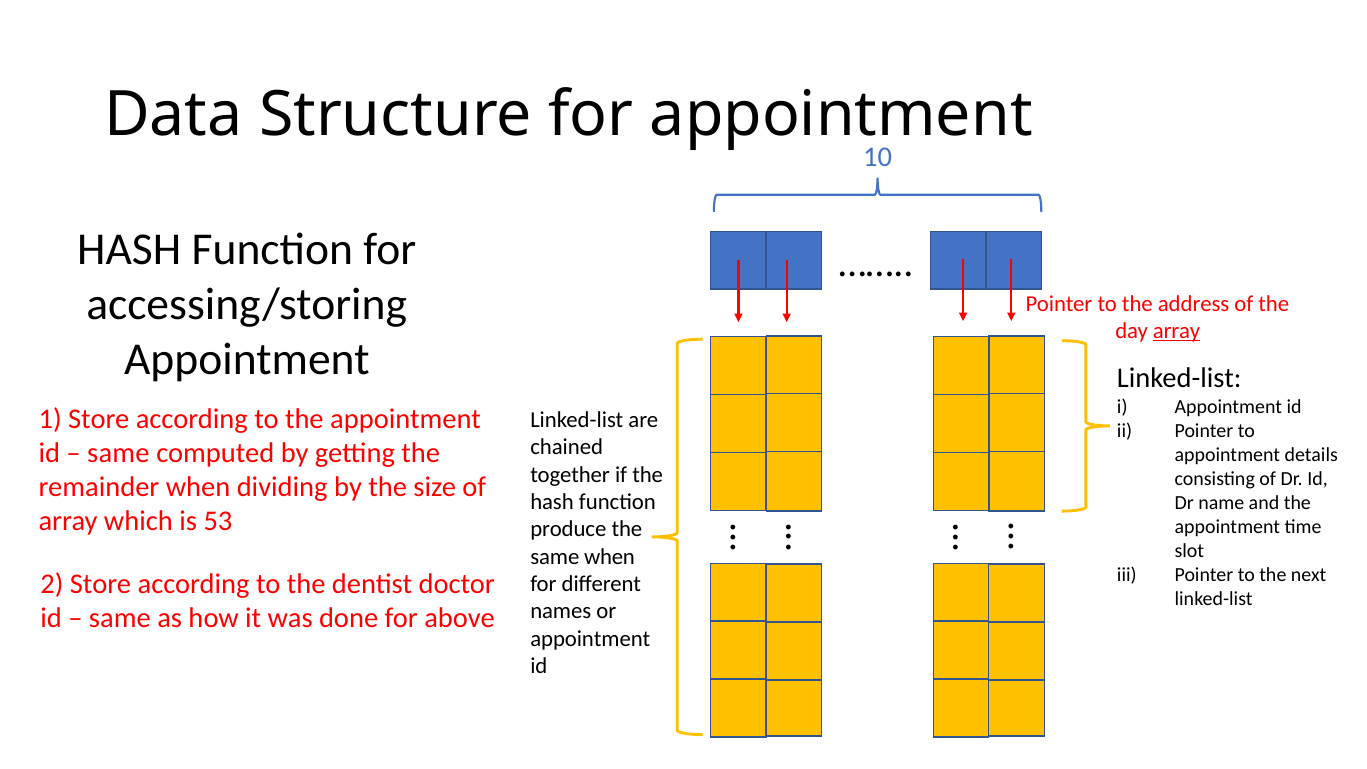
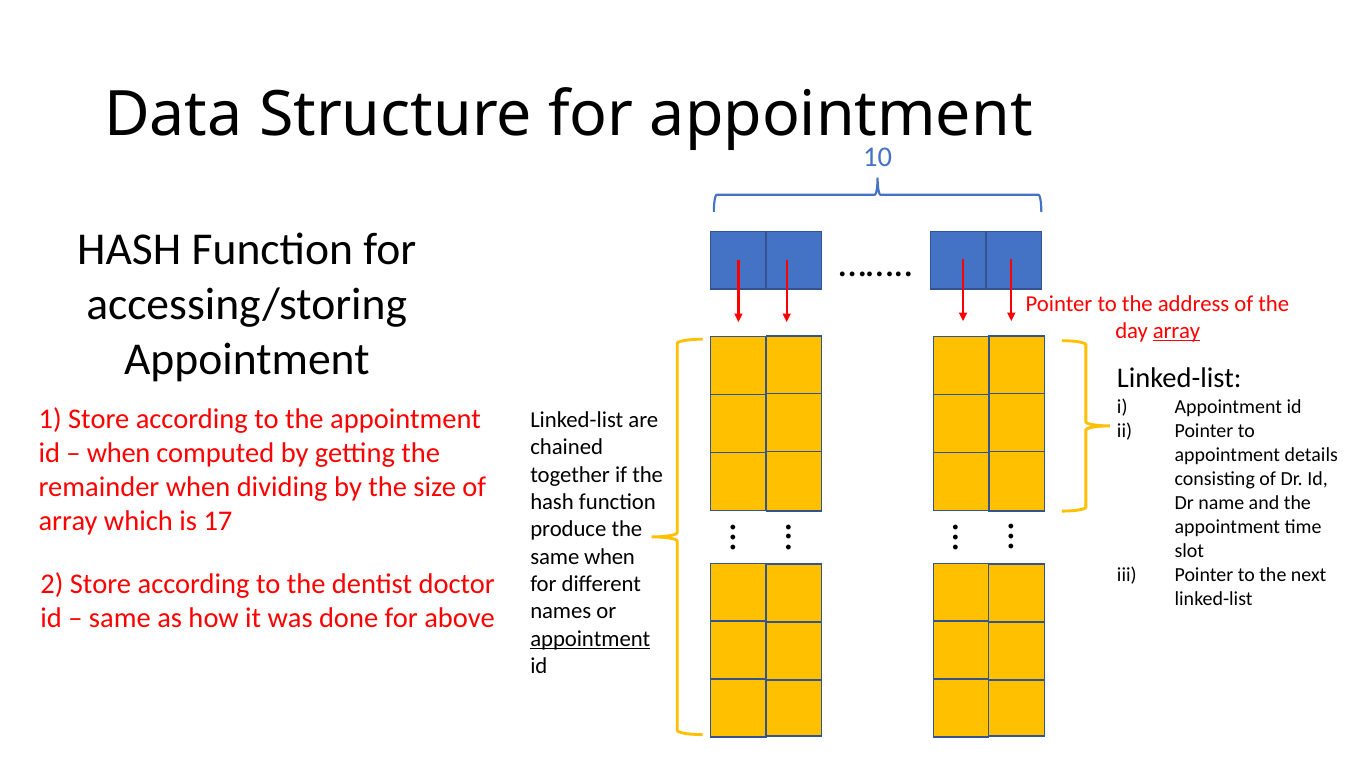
same: same -> when (119, 453)
53: 53 -> 17 (218, 521)
appointment underline: none -> present (590, 639)
